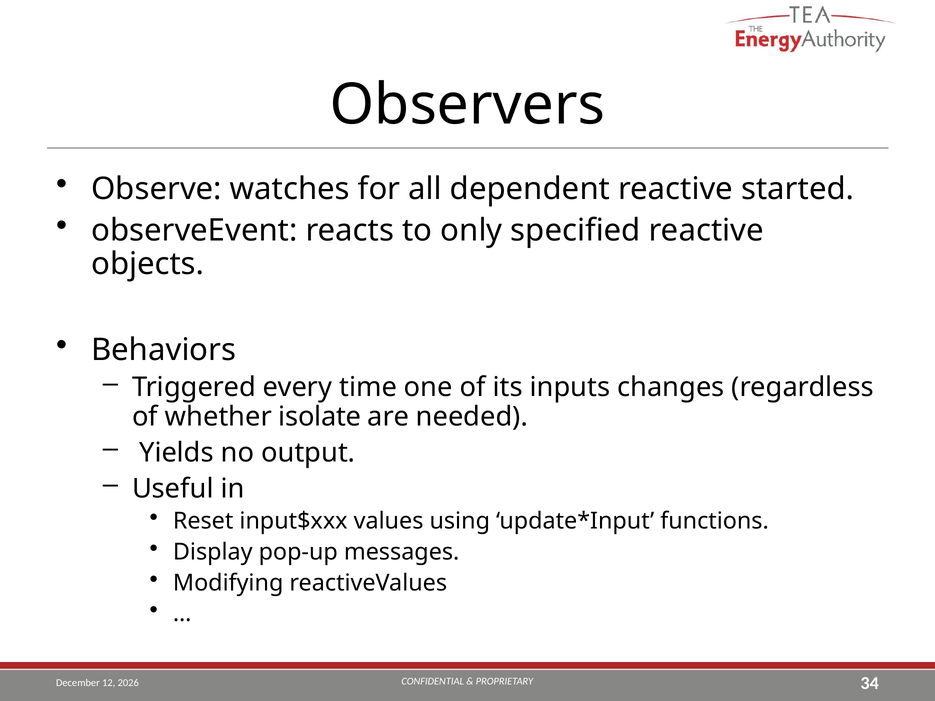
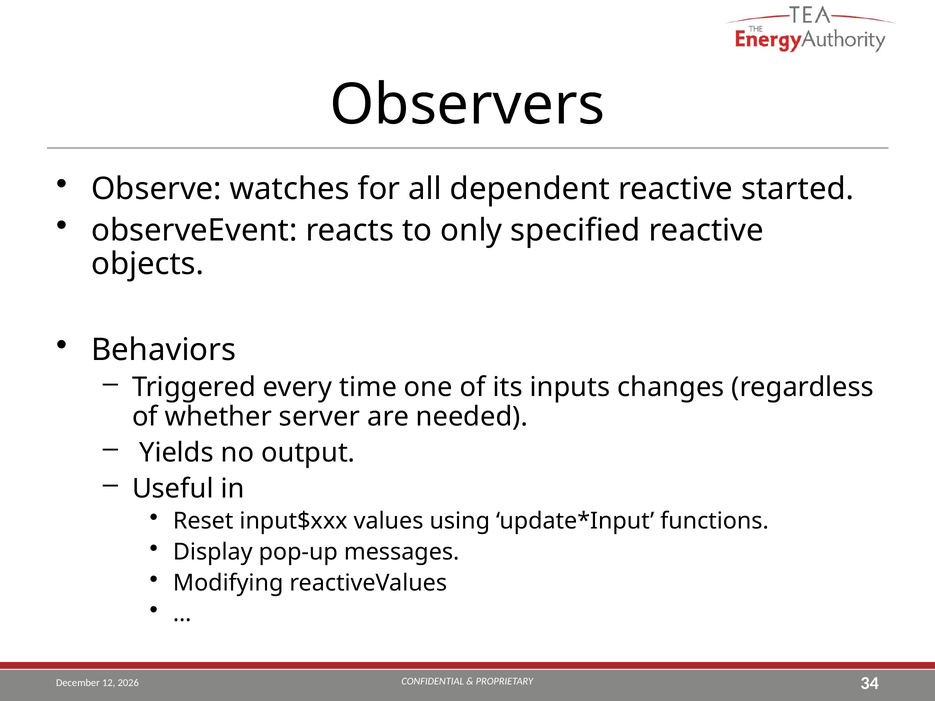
isolate: isolate -> server (319, 417)
